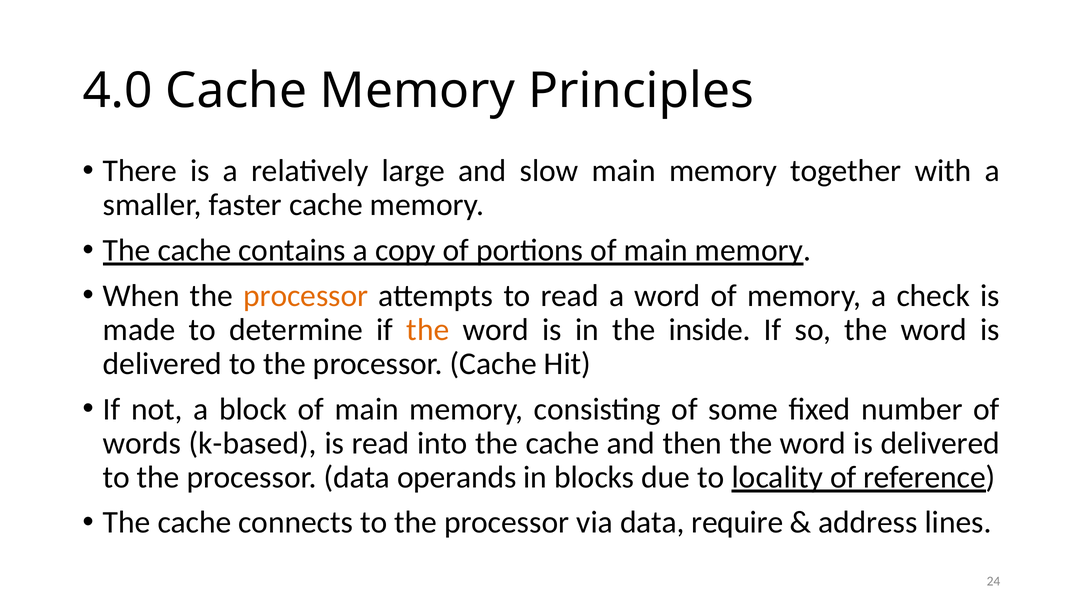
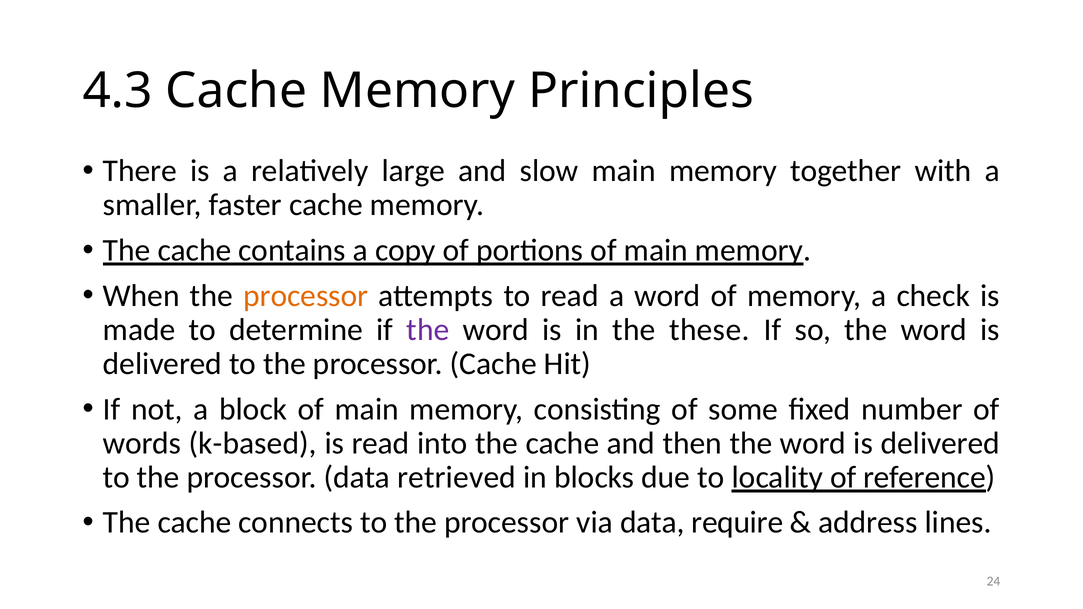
4.0: 4.0 -> 4.3 (118, 91)
the colour: orange -> purple (428, 330)
inside: inside -> these (709, 330)
operands: operands -> retrieved (457, 477)
